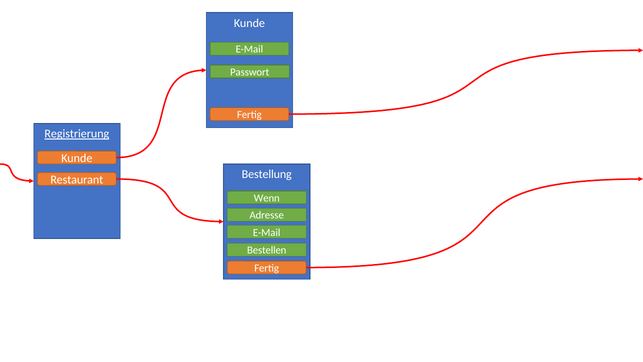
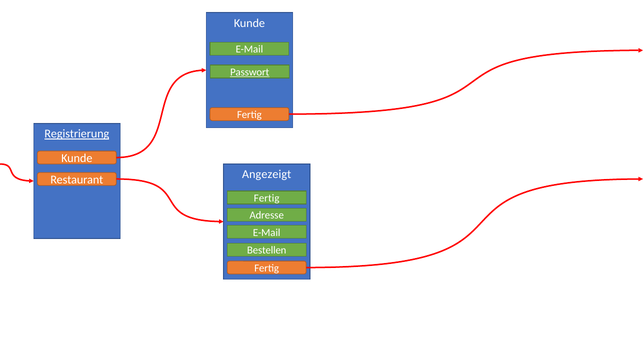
Passwort underline: none -> present (250, 72)
Bestellung: Bestellung -> Angezeigt (267, 174)
Wenn: Wenn -> Fertig (267, 198)
